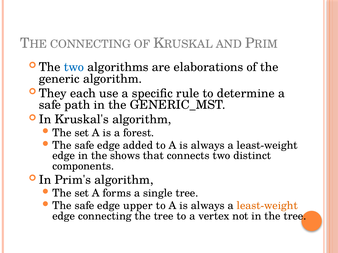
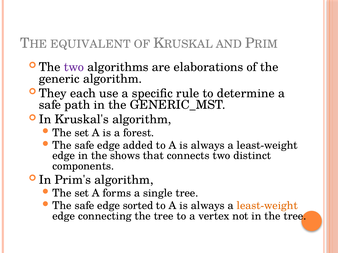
CONNECTING: CONNECTING -> EQUIVALENT (90, 44)
two colour: blue -> purple (74, 67)
upper: upper -> sorted (138, 206)
